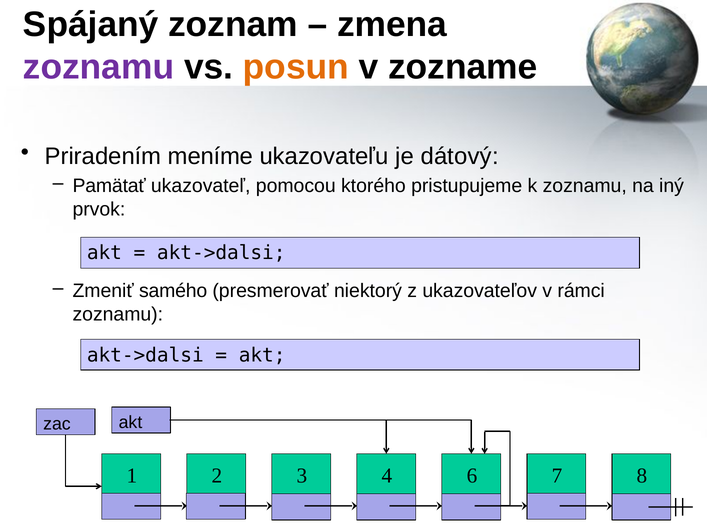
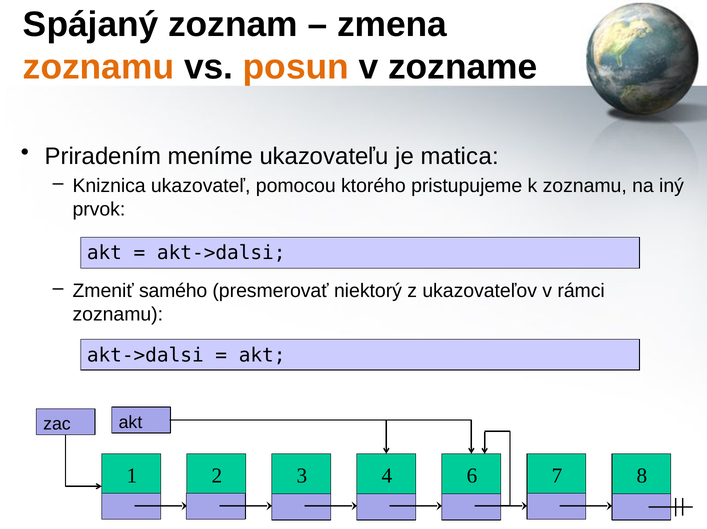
zoznamu colour: purple -> orange (99, 67)
dátový: dátový -> matica (460, 156)
Pamätať: Pamätať -> Kniznica (109, 186)
